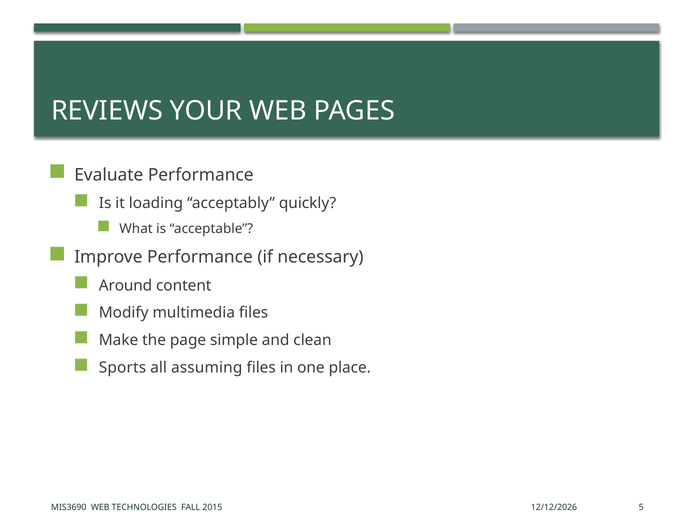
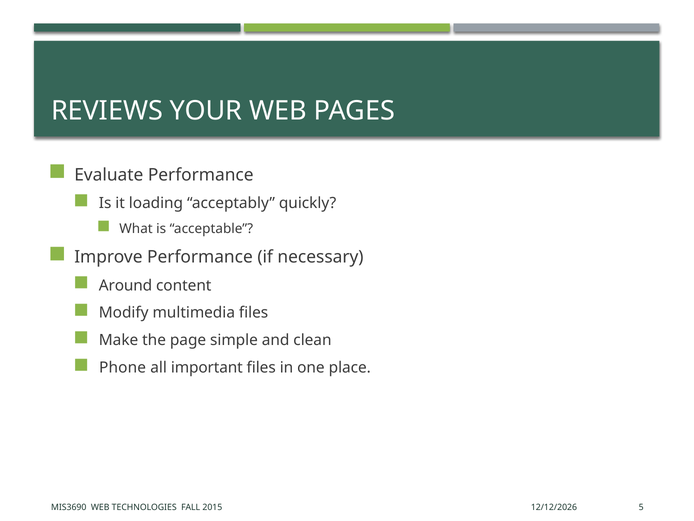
Sports: Sports -> Phone (123, 367)
assuming: assuming -> important (207, 367)
